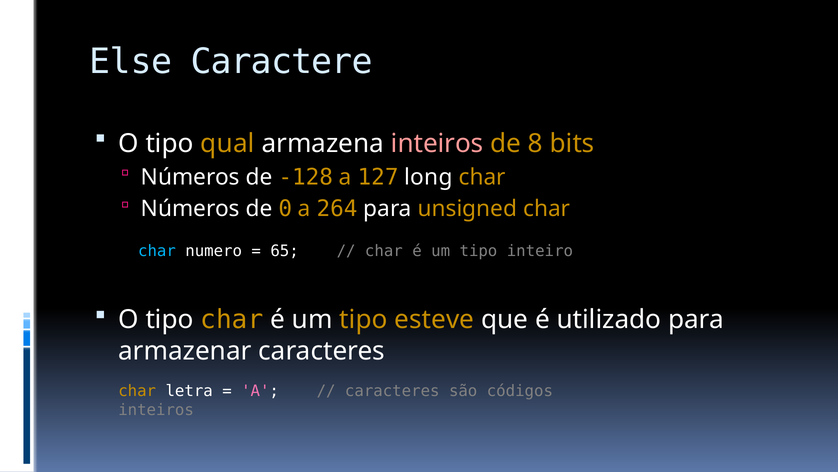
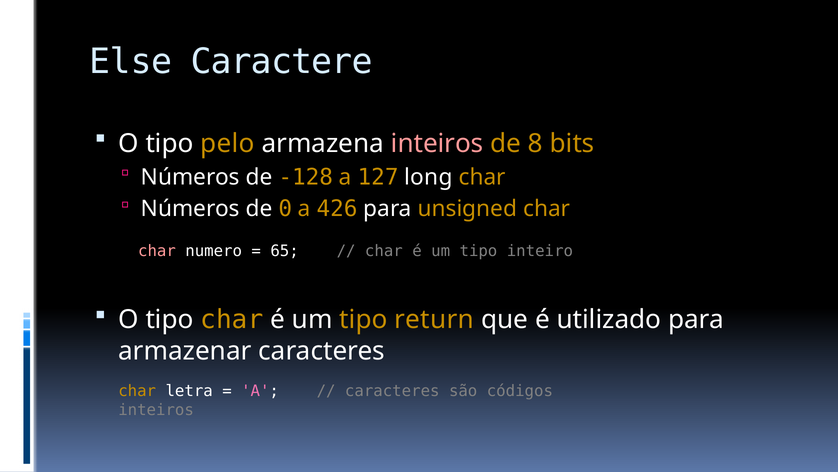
qual: qual -> pelo (227, 143)
264: 264 -> 426 (337, 209)
char colour: light blue -> pink (157, 251)
esteve: esteve -> return (434, 319)
